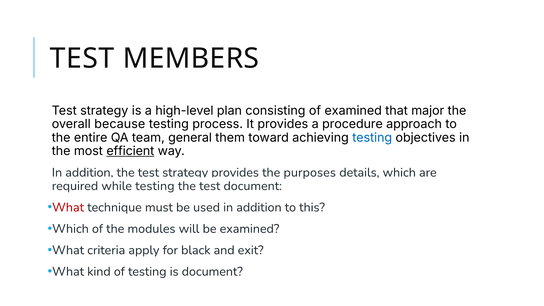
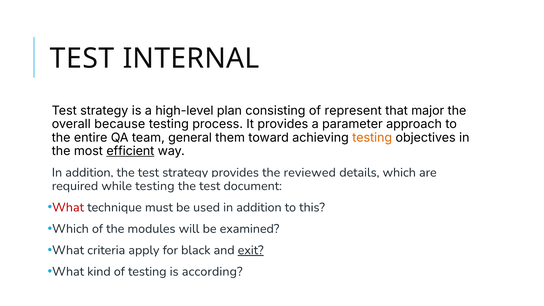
MEMBERS: MEMBERS -> INTERNAL (191, 58)
of examined: examined -> represent (353, 111)
procedure: procedure -> parameter (352, 124)
testing colour: blue -> orange (372, 138)
purposes: purposes -> reviewed (310, 172)
exit underline: none -> present (251, 250)
is document: document -> according (212, 272)
